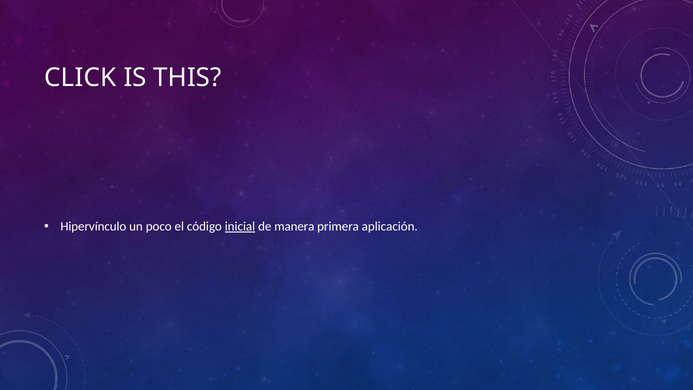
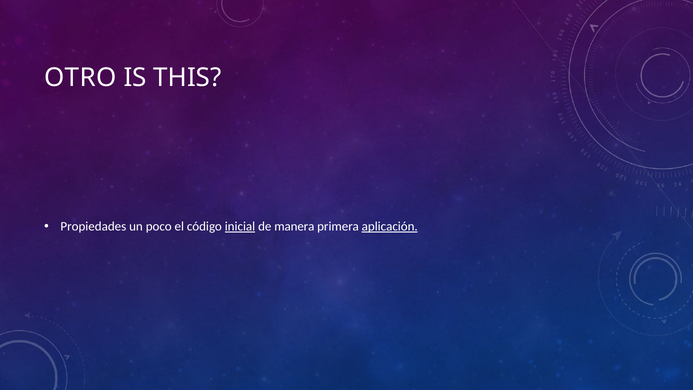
CLICK: CLICK -> OTRO (80, 78)
Hipervínculo: Hipervínculo -> Propiedades (93, 226)
aplicación underline: none -> present (390, 226)
